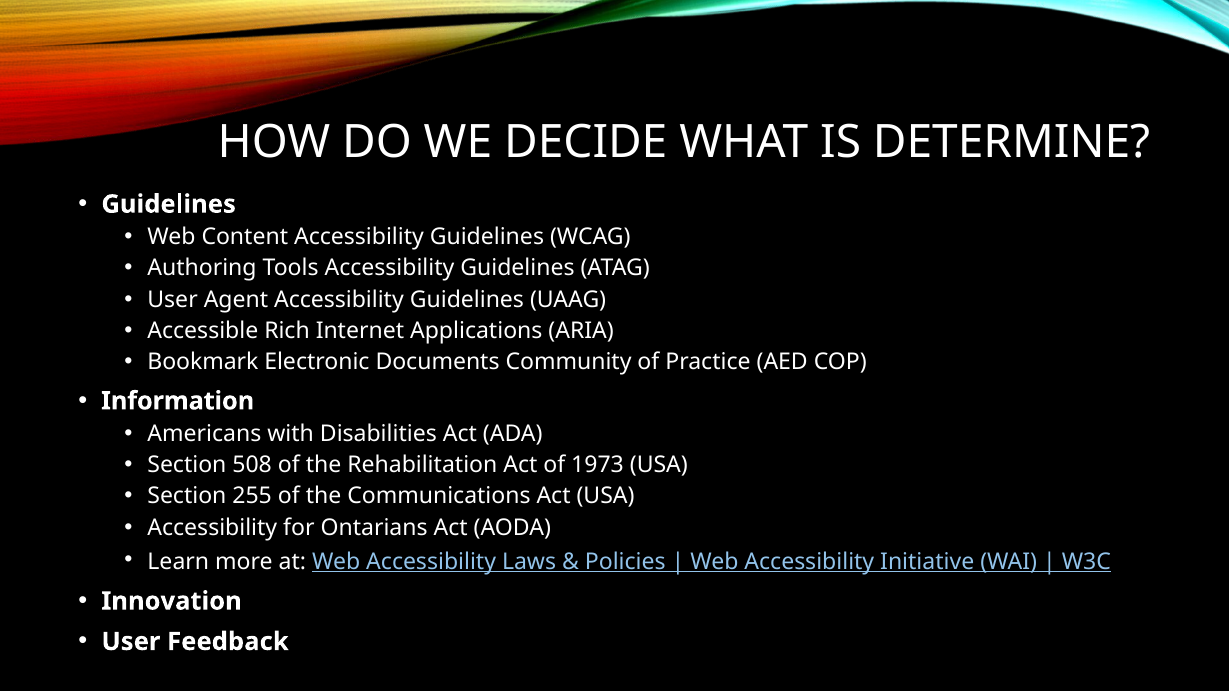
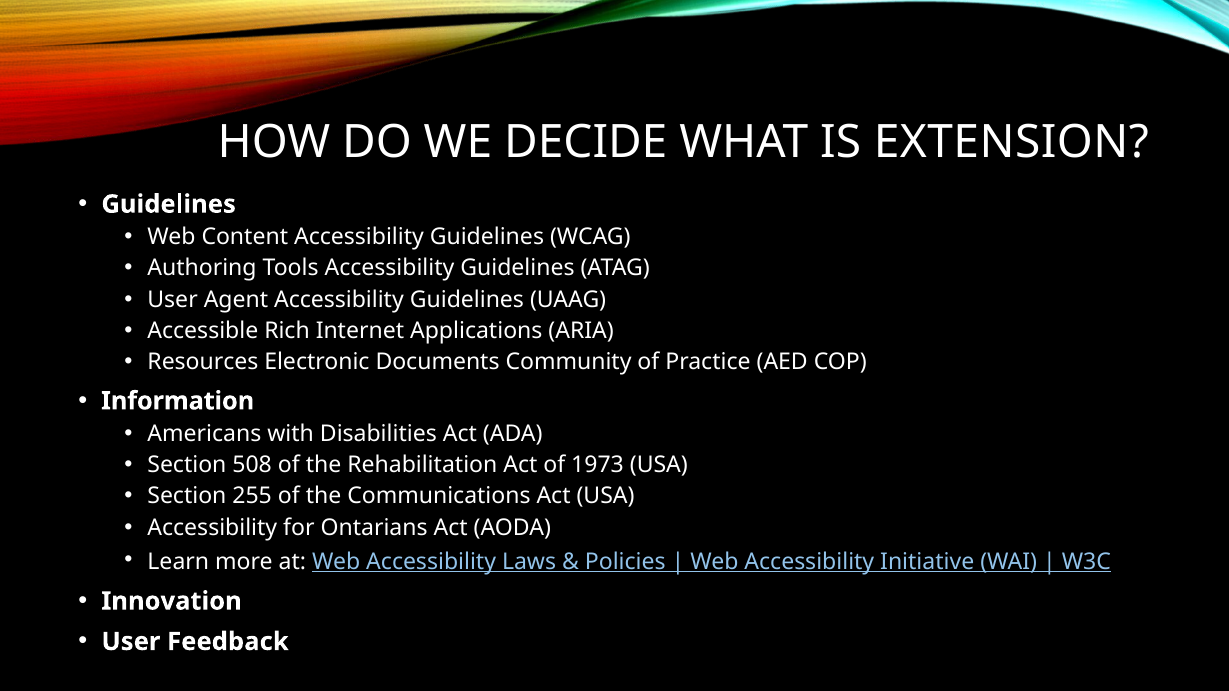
DETERMINE: DETERMINE -> EXTENSION (1011, 142)
Bookmark: Bookmark -> Resources (203, 362)
